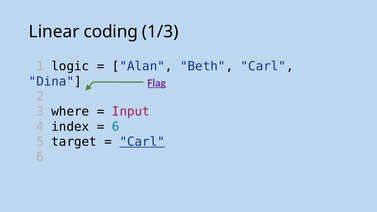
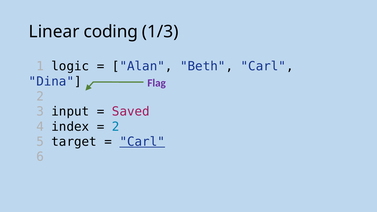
Flag underline: present -> none (157, 83)
where: where -> input (70, 112)
Input: Input -> Saved (131, 112)
6: 6 -> 2 (116, 127)
